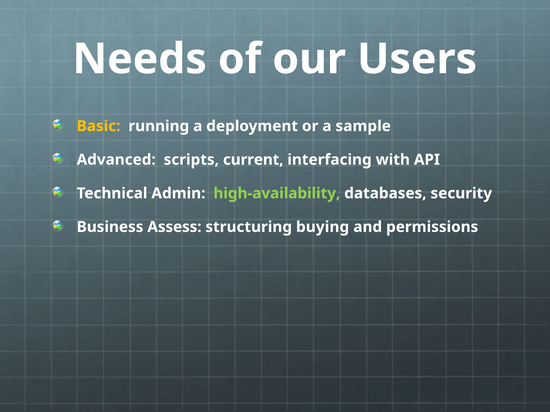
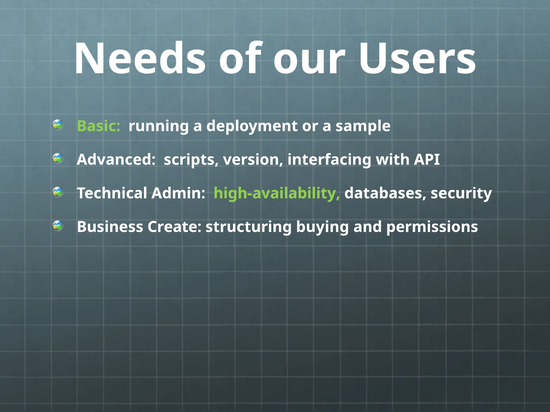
Basic colour: yellow -> light green (99, 126)
current: current -> version (253, 160)
Assess: Assess -> Create (174, 227)
